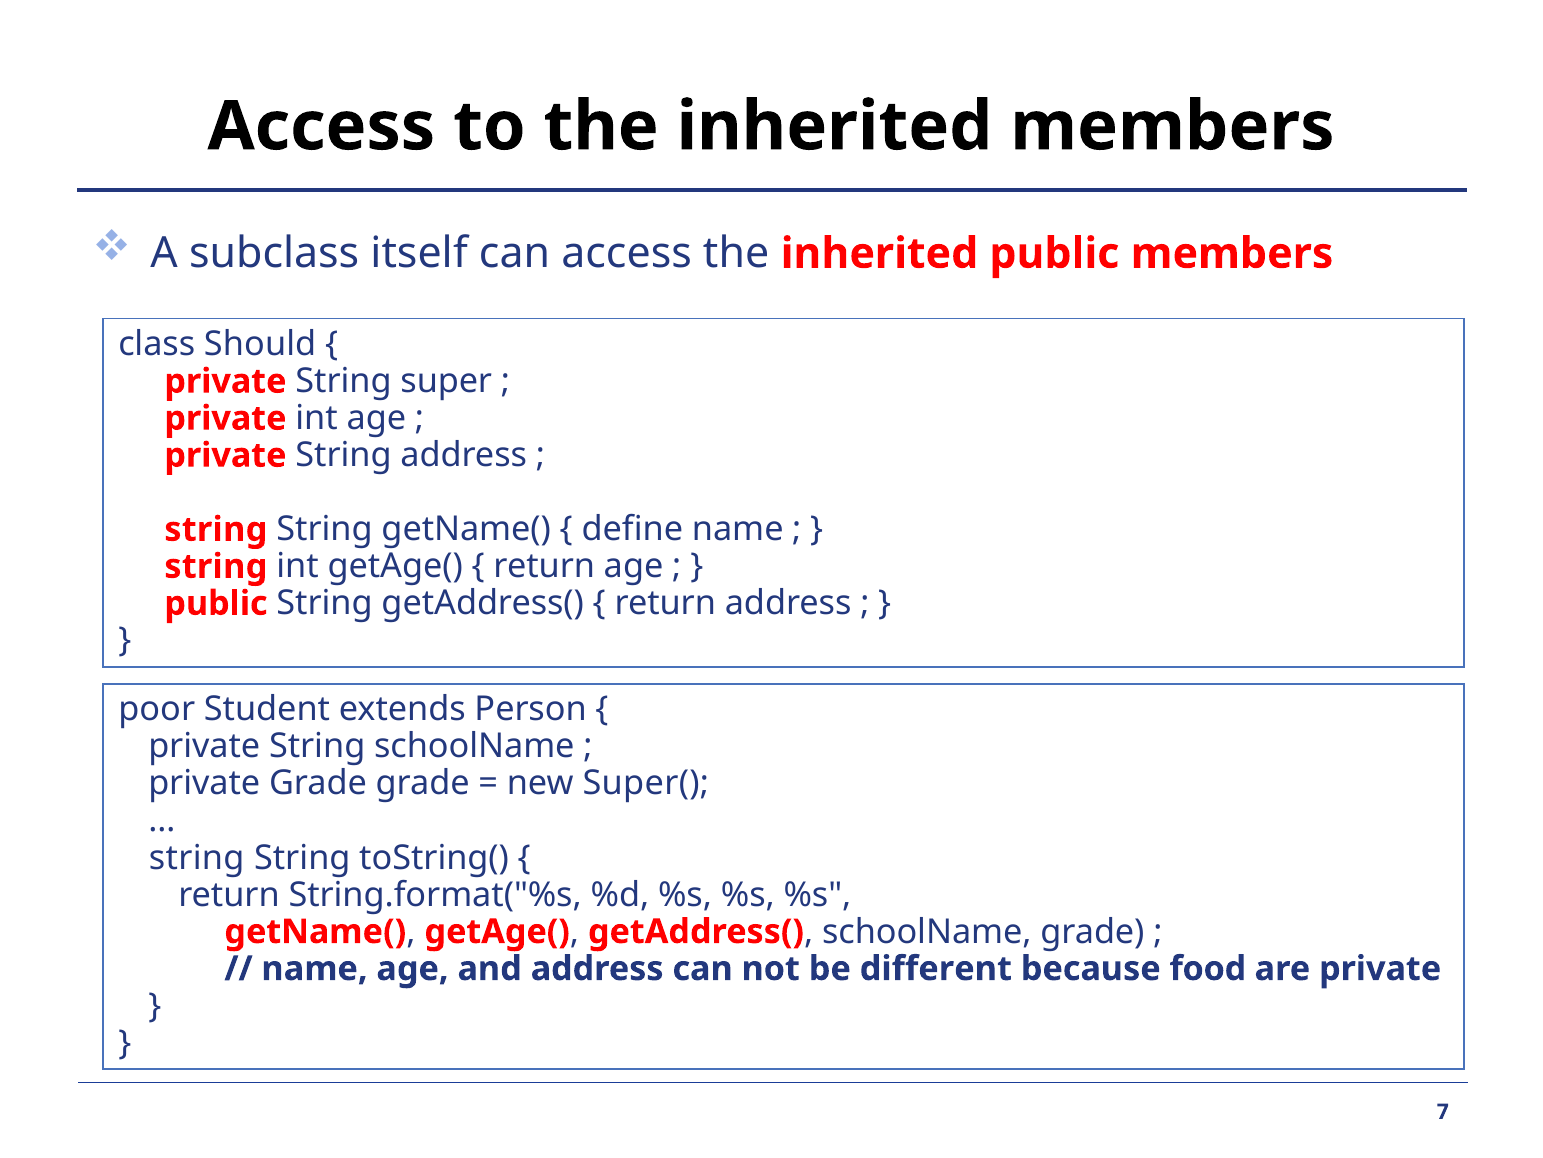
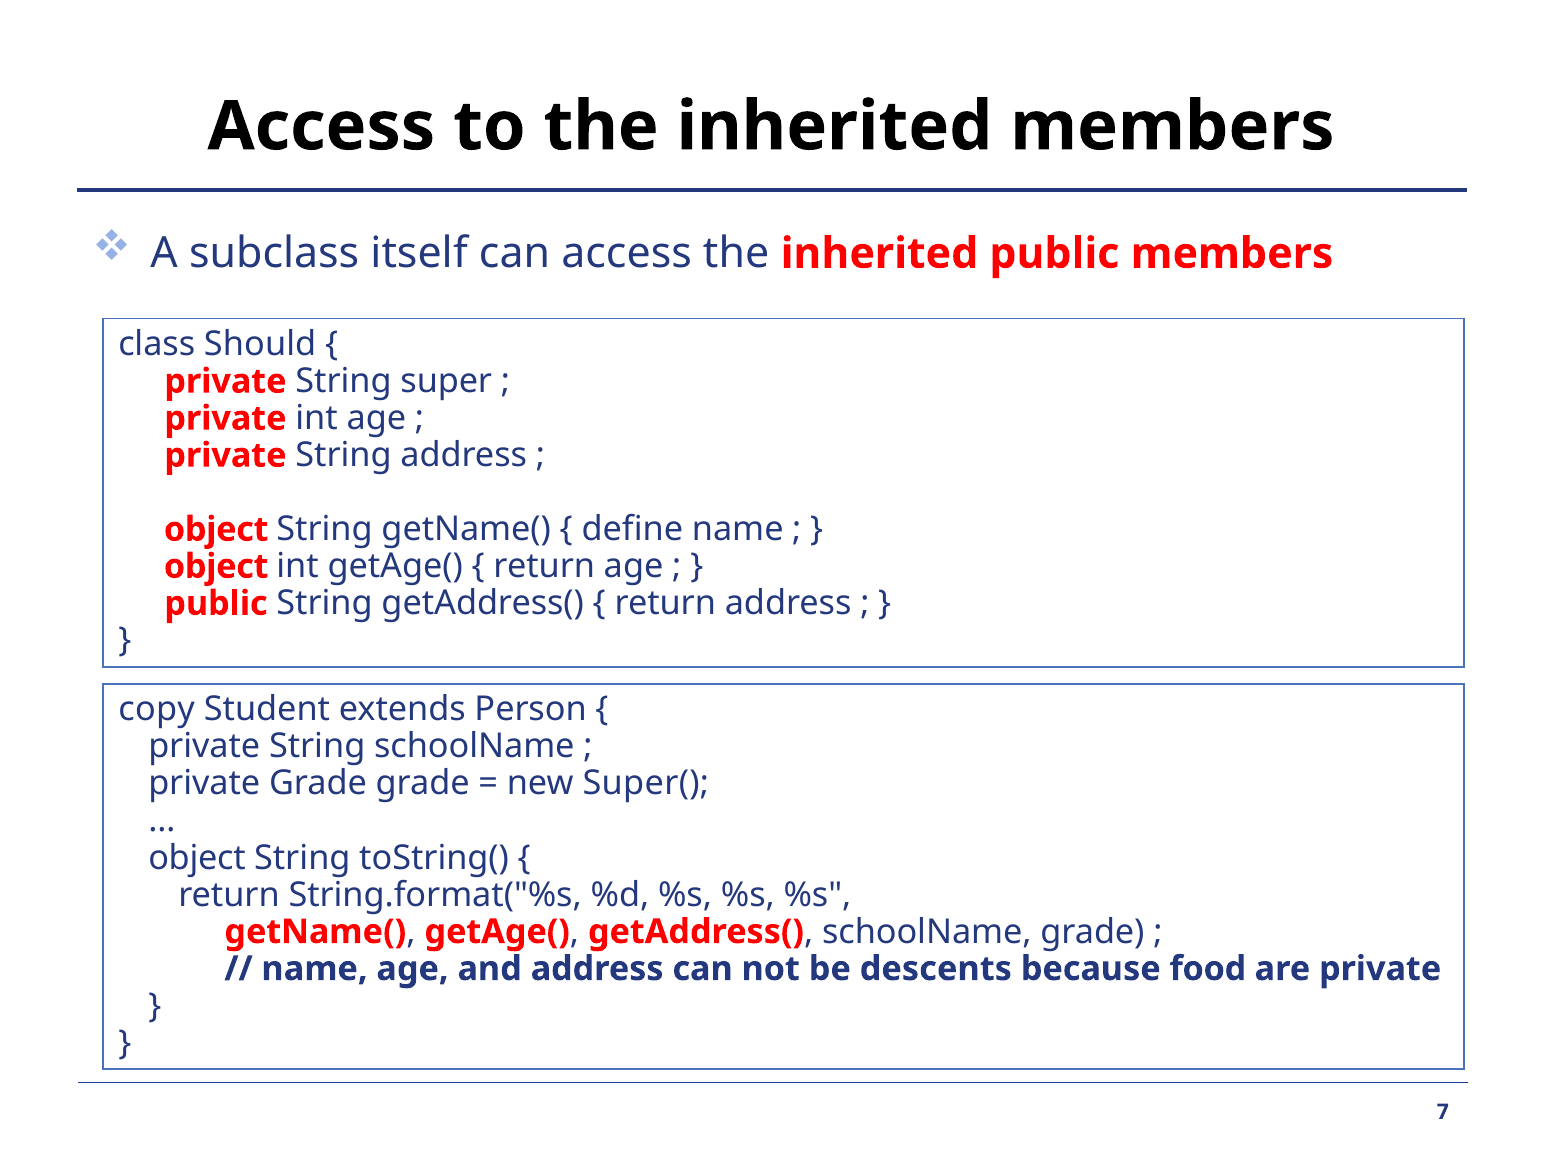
string: string -> object (216, 529)
string: string -> object (216, 566)
poor: poor -> copy (157, 709)
string: string -> object (197, 857)
different: different -> descents (936, 968)
